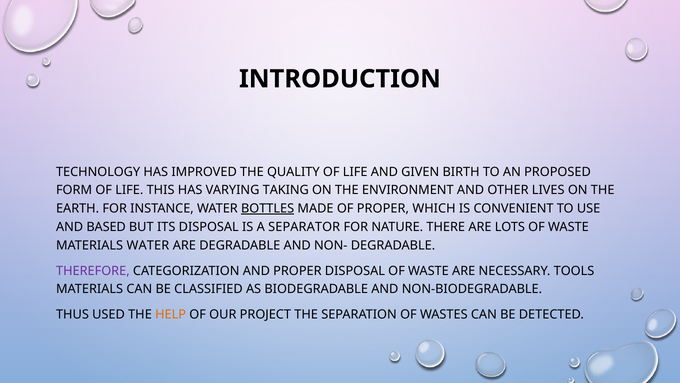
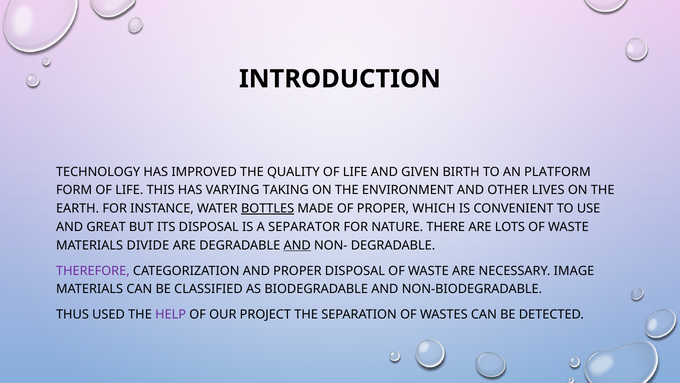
PROPOSED: PROPOSED -> PLATFORM (557, 172)
BASED: BASED -> GREAT (106, 227)
MATERIALS WATER: WATER -> DIVIDE (148, 245)
AND underline: none -> present (297, 245)
TOOLS: TOOLS -> IMAGE (574, 270)
HELP colour: orange -> purple (171, 314)
